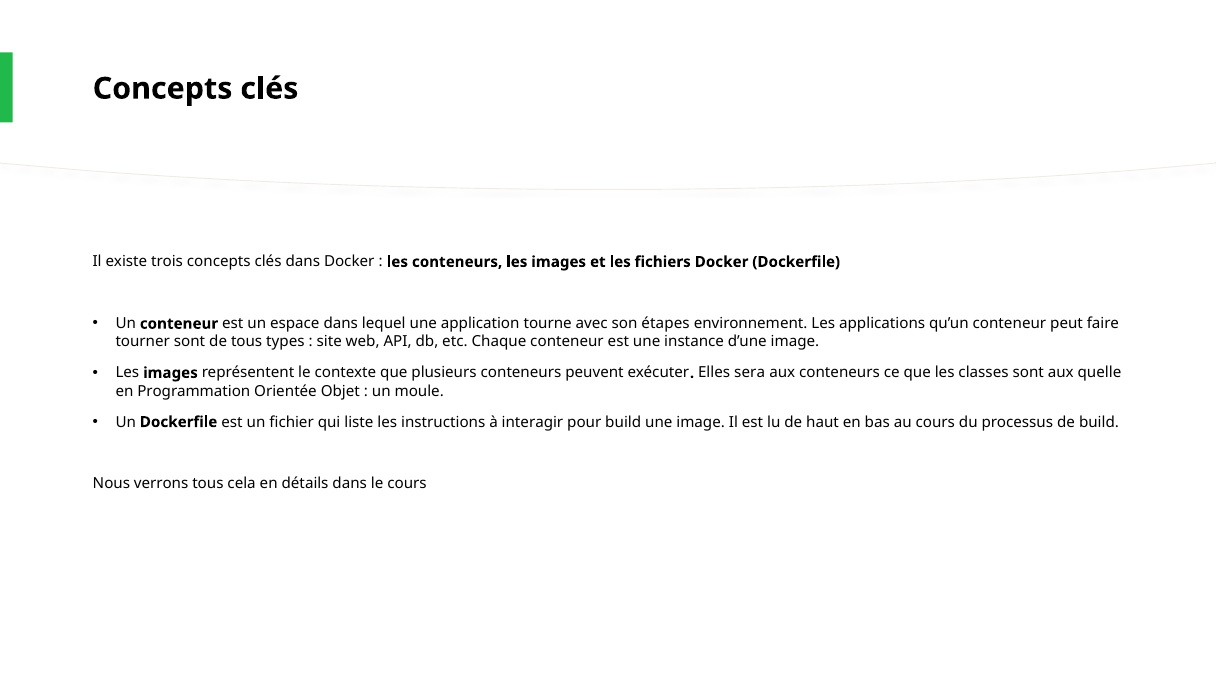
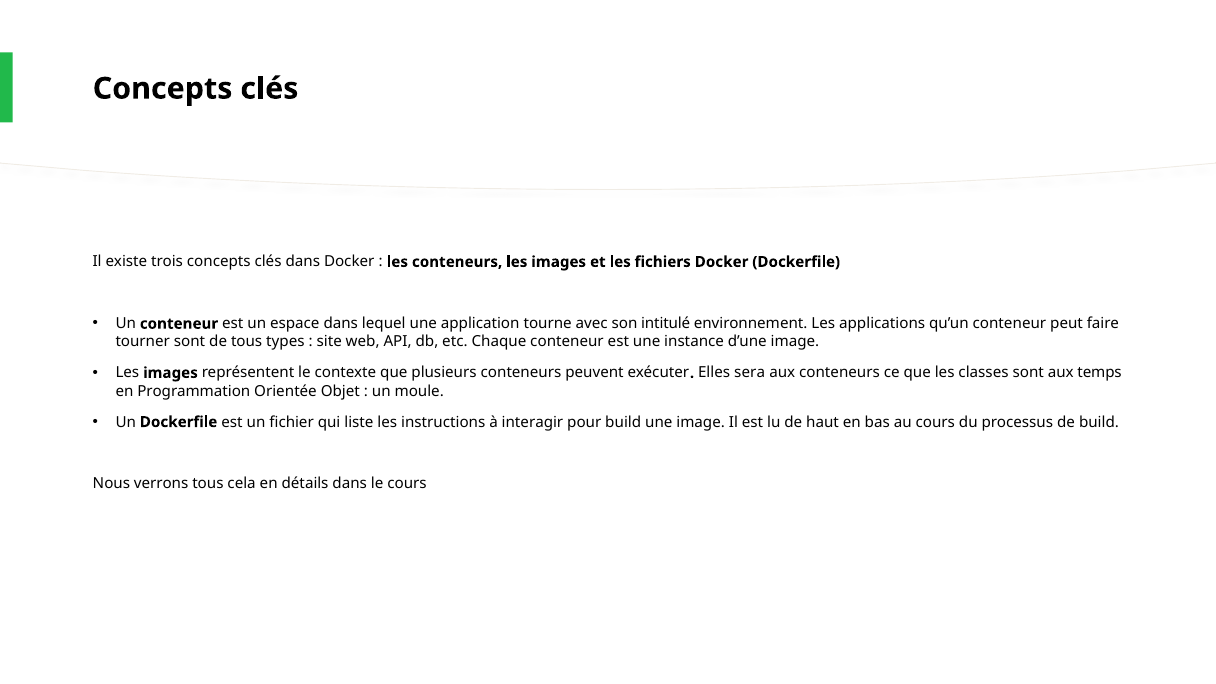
étapes: étapes -> intitulé (666, 324)
quelle: quelle -> temps (1100, 373)
